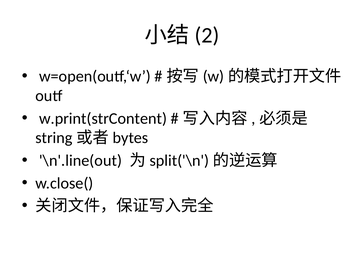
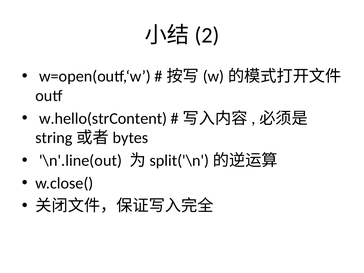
w.print(strContent: w.print(strContent -> w.hello(strContent (103, 118)
